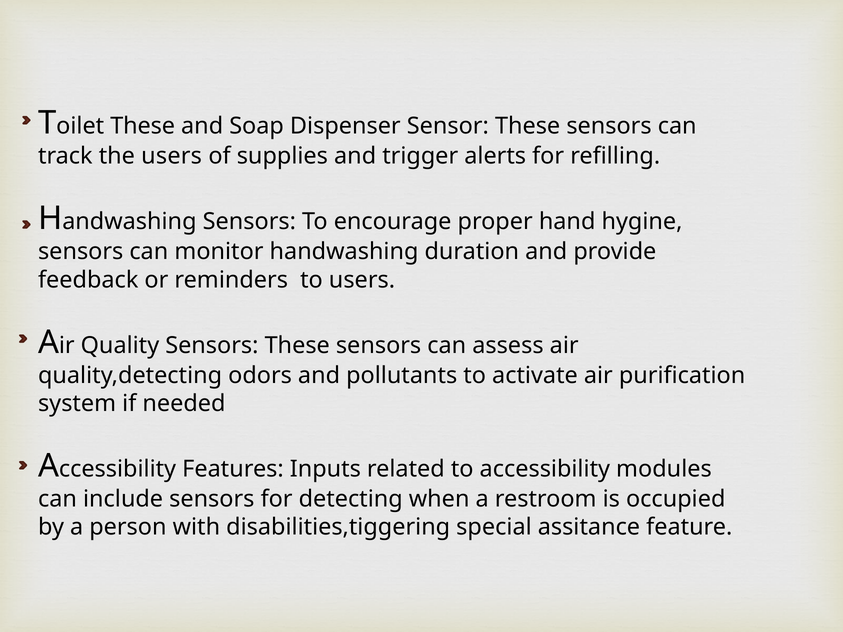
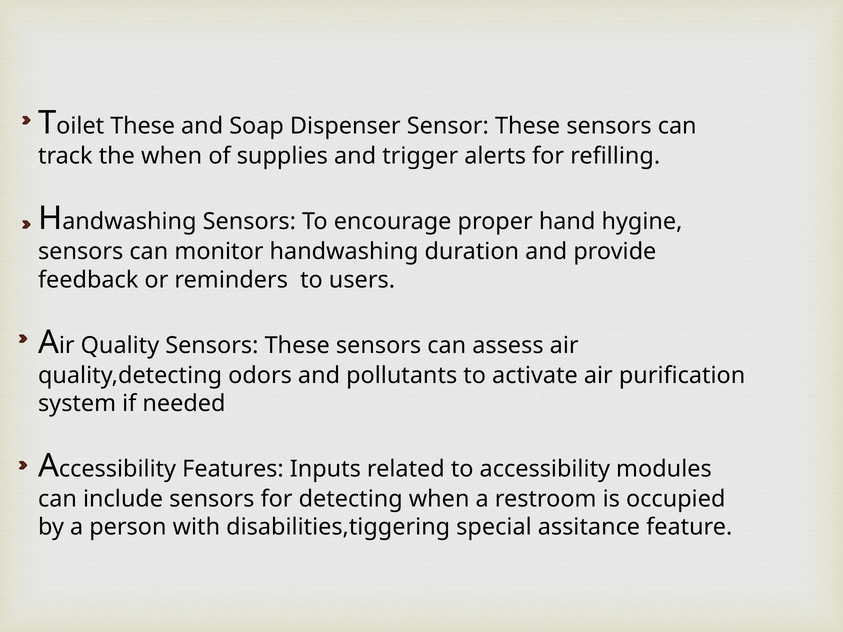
the users: users -> when (172, 156)
